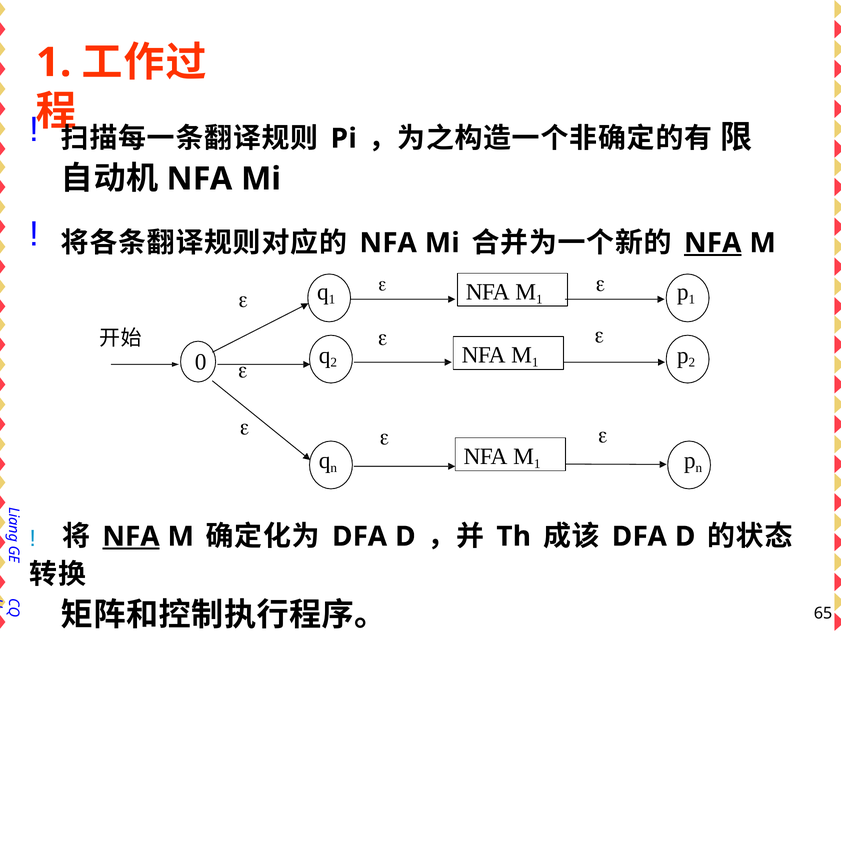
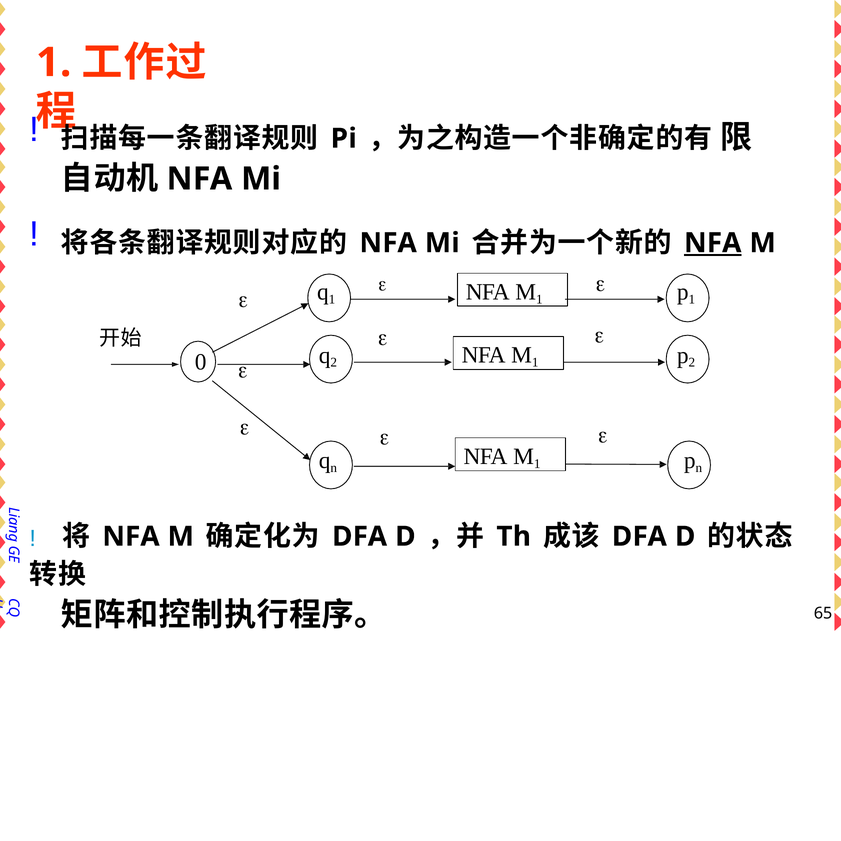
NFA underline: present -> none (131, 537)
